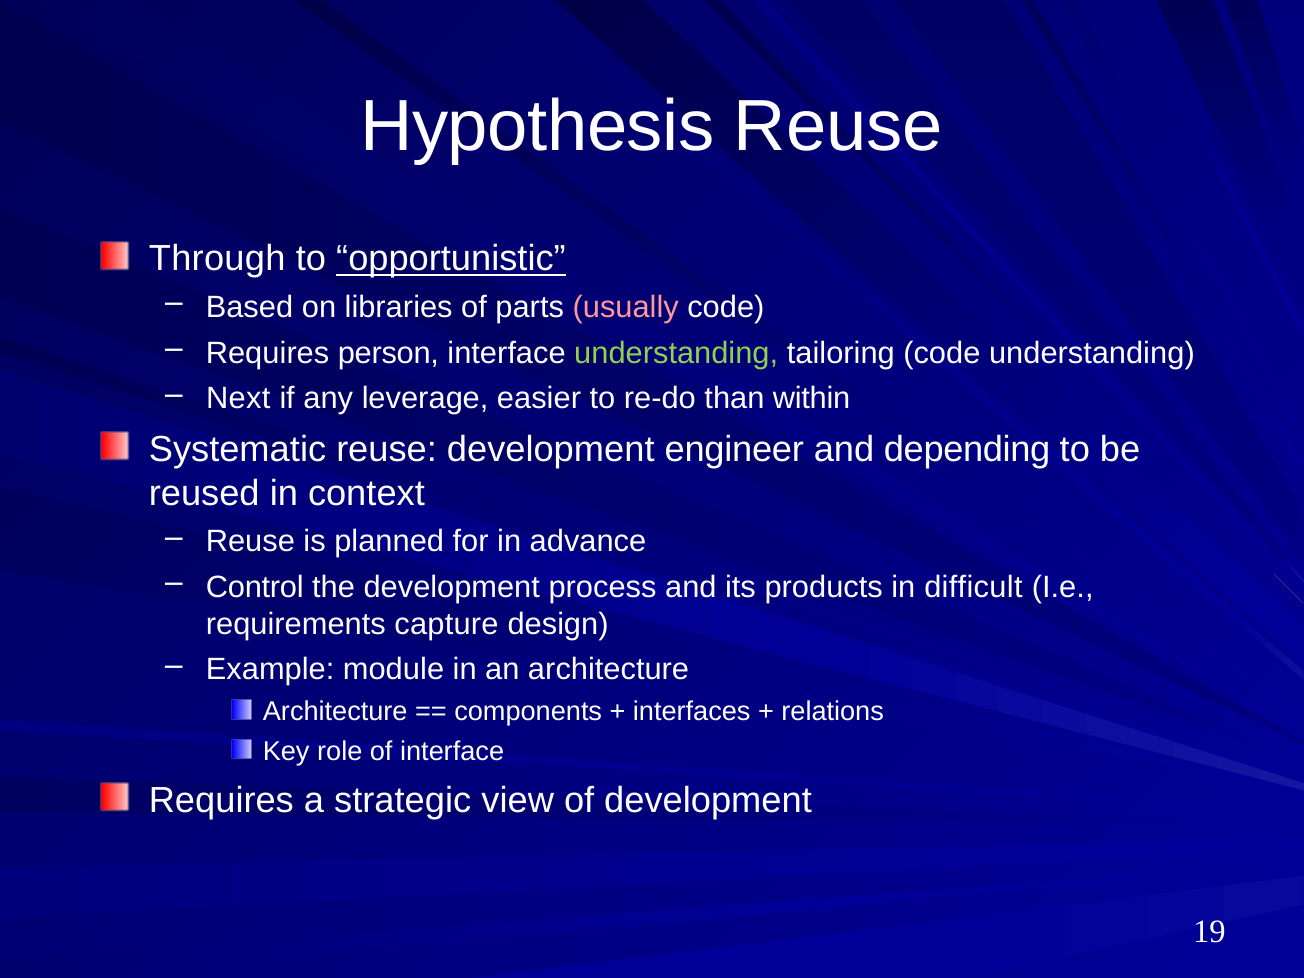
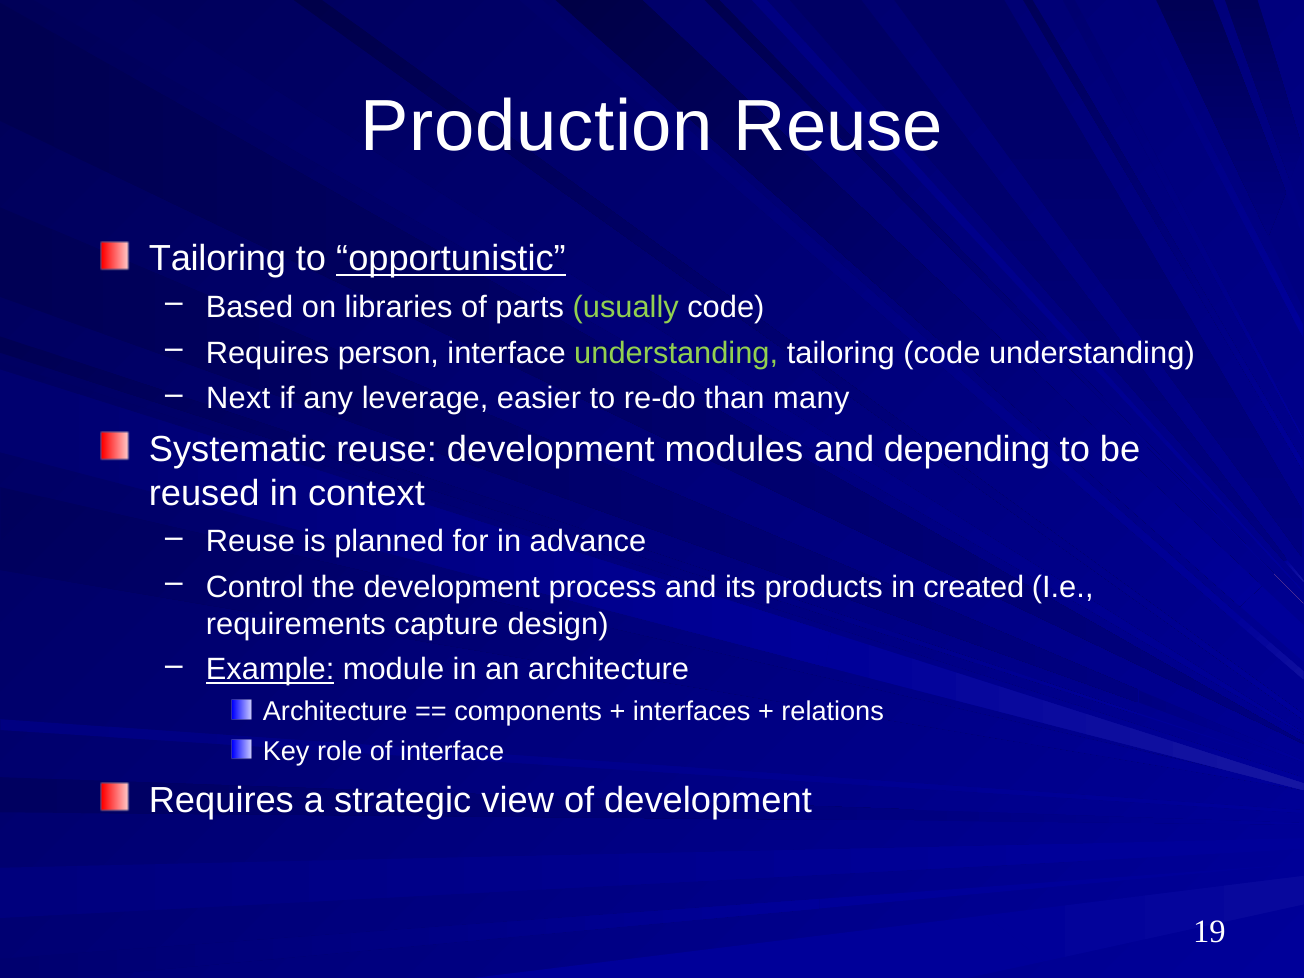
Hypothesis: Hypothesis -> Production (537, 126)
Through: Through -> Tailoring (217, 259)
usually colour: pink -> light green (626, 308)
within: within -> many (811, 399)
engineer: engineer -> modules (734, 450)
difficult: difficult -> created (974, 587)
Example underline: none -> present (270, 670)
